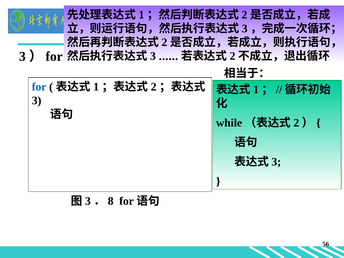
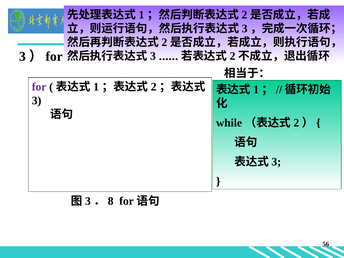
for colour: blue -> purple (39, 87)
